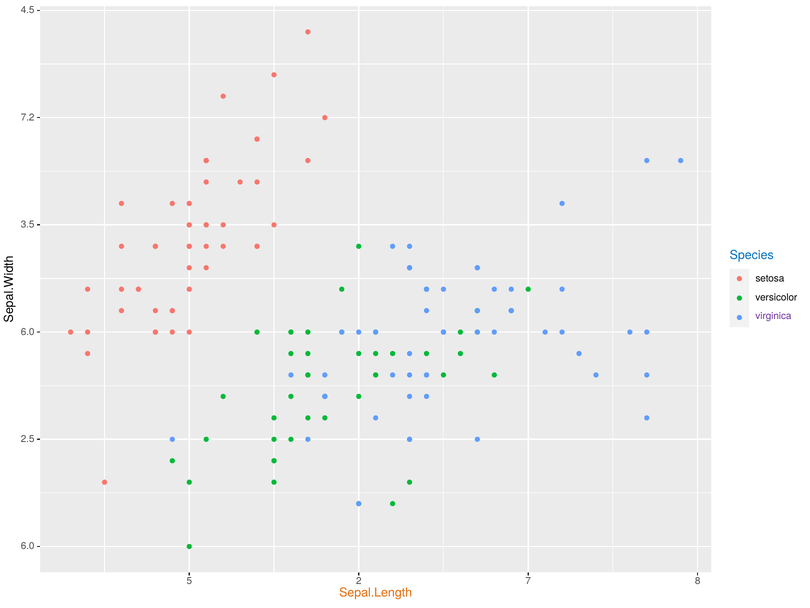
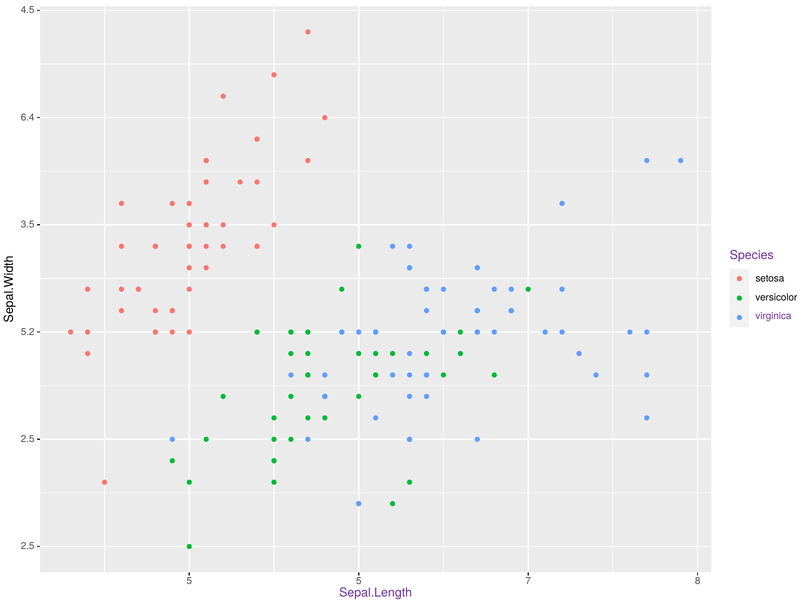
7.2: 7.2 -> 6.4 (28, 117)
Species colour: blue -> purple (752, 255)
6.0: 6.0 -> 5.2 (28, 332)
6.0: 6.0 -> 2.5 (28, 546)
5 2: 2 -> 5 (359, 581)
Sepal.Length colour: orange -> purple (376, 592)
